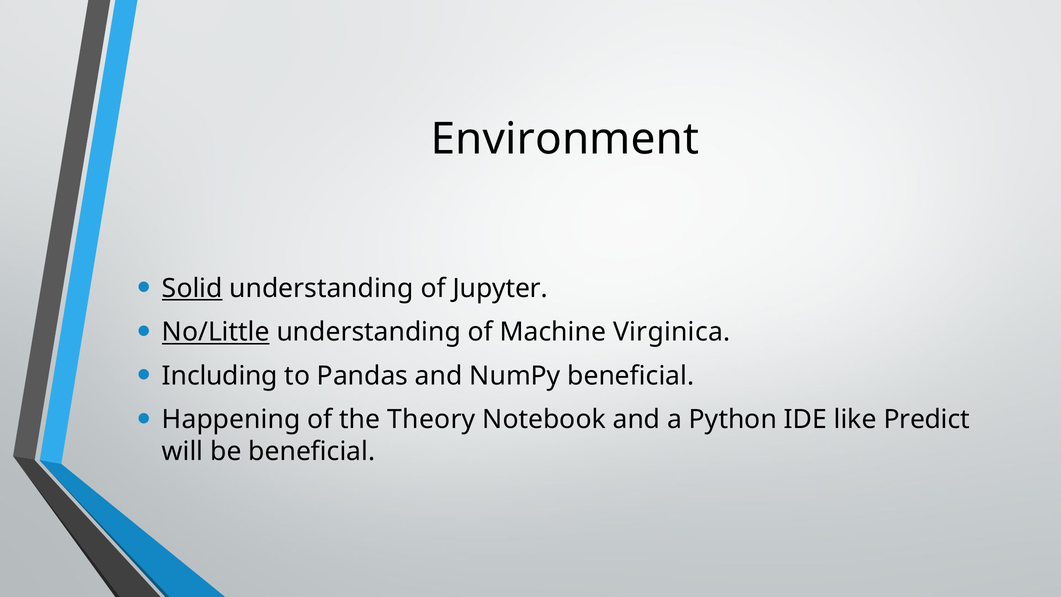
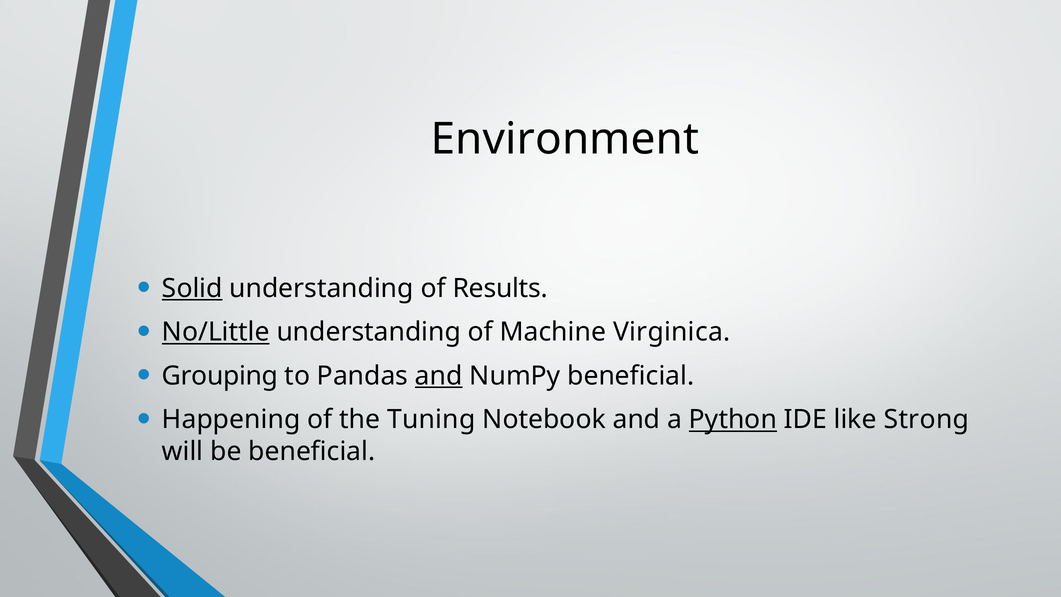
Jupyter: Jupyter -> Results (500, 288)
Including: Including -> Grouping (220, 376)
and underline: none -> present (439, 376)
Theory: Theory -> Tuning (431, 420)
Python underline: none -> present (733, 420)
Predict: Predict -> Strong (926, 420)
